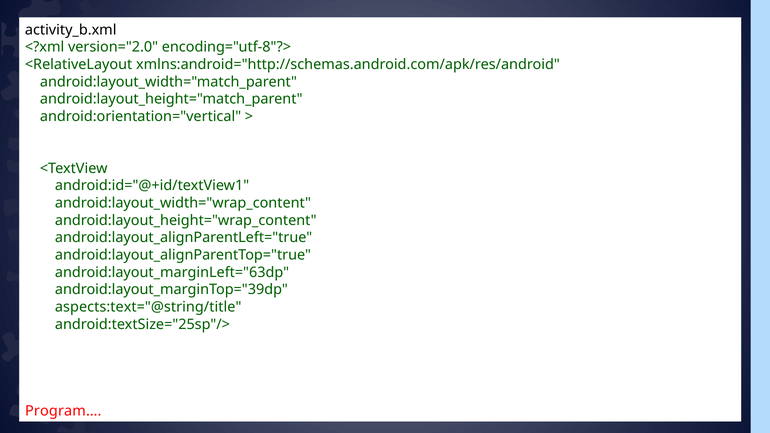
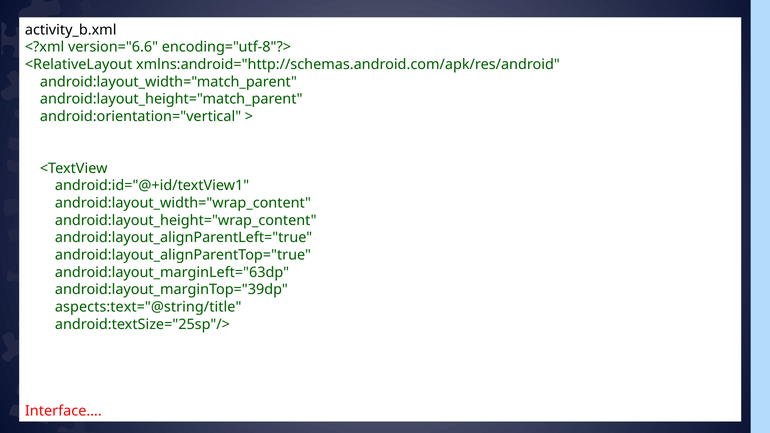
version="2.0: version="2.0 -> version="6.6 (113, 47)
Program…: Program… -> Interface… (63, 411)
